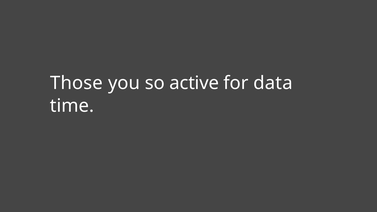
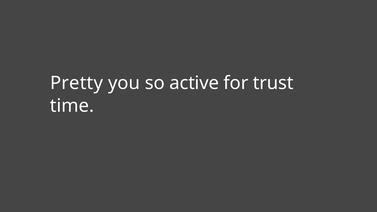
Those: Those -> Pretty (76, 83)
data: data -> trust (273, 83)
